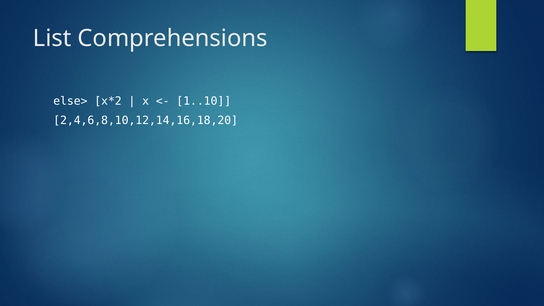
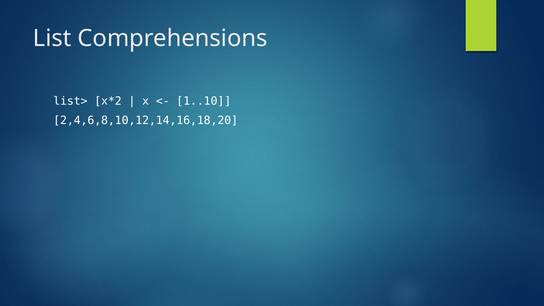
else>: else> -> list> (70, 101)
